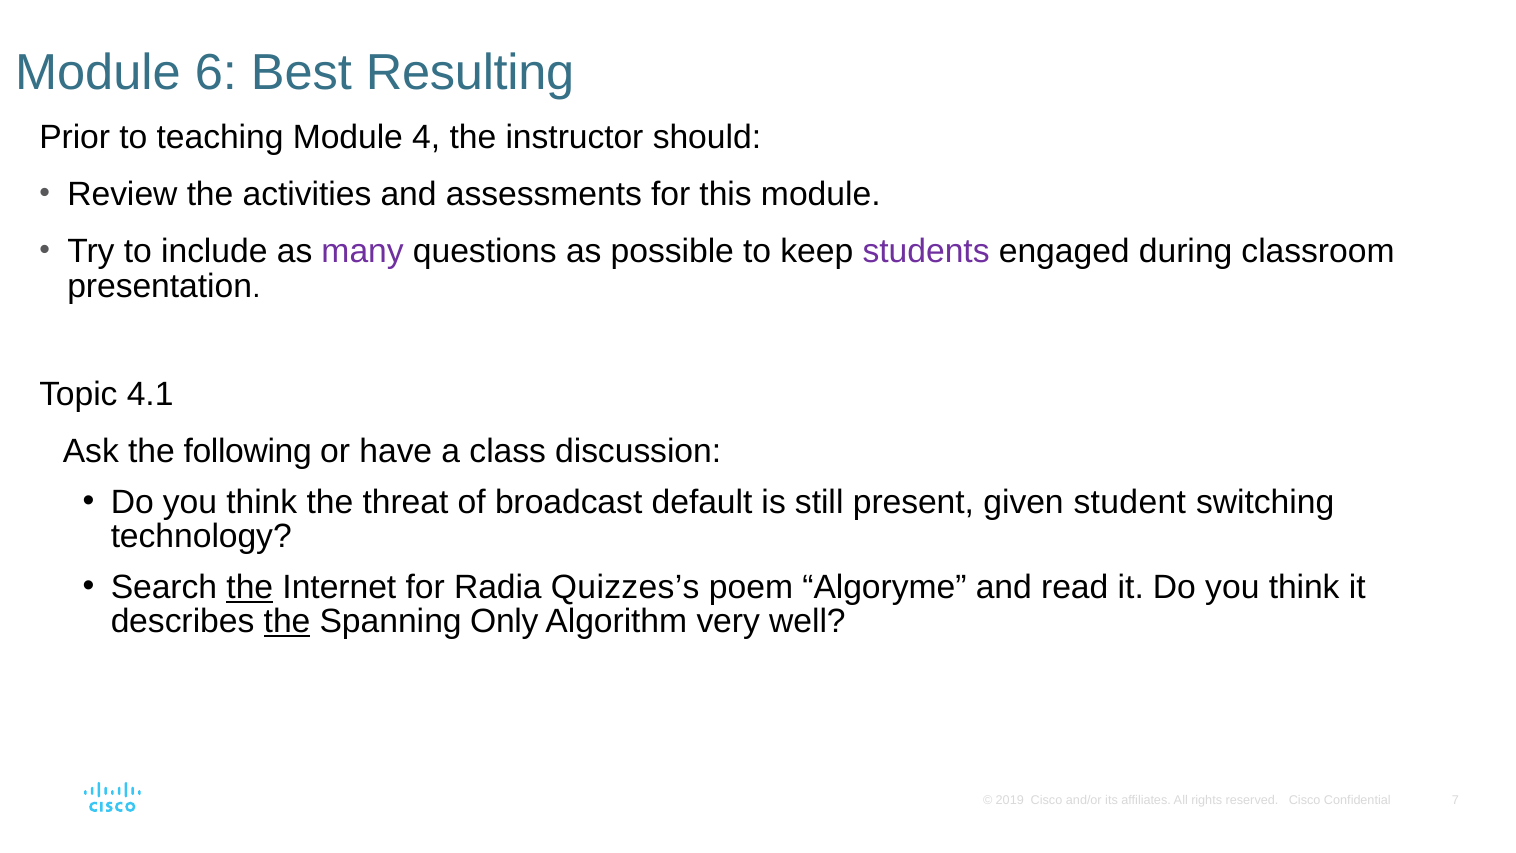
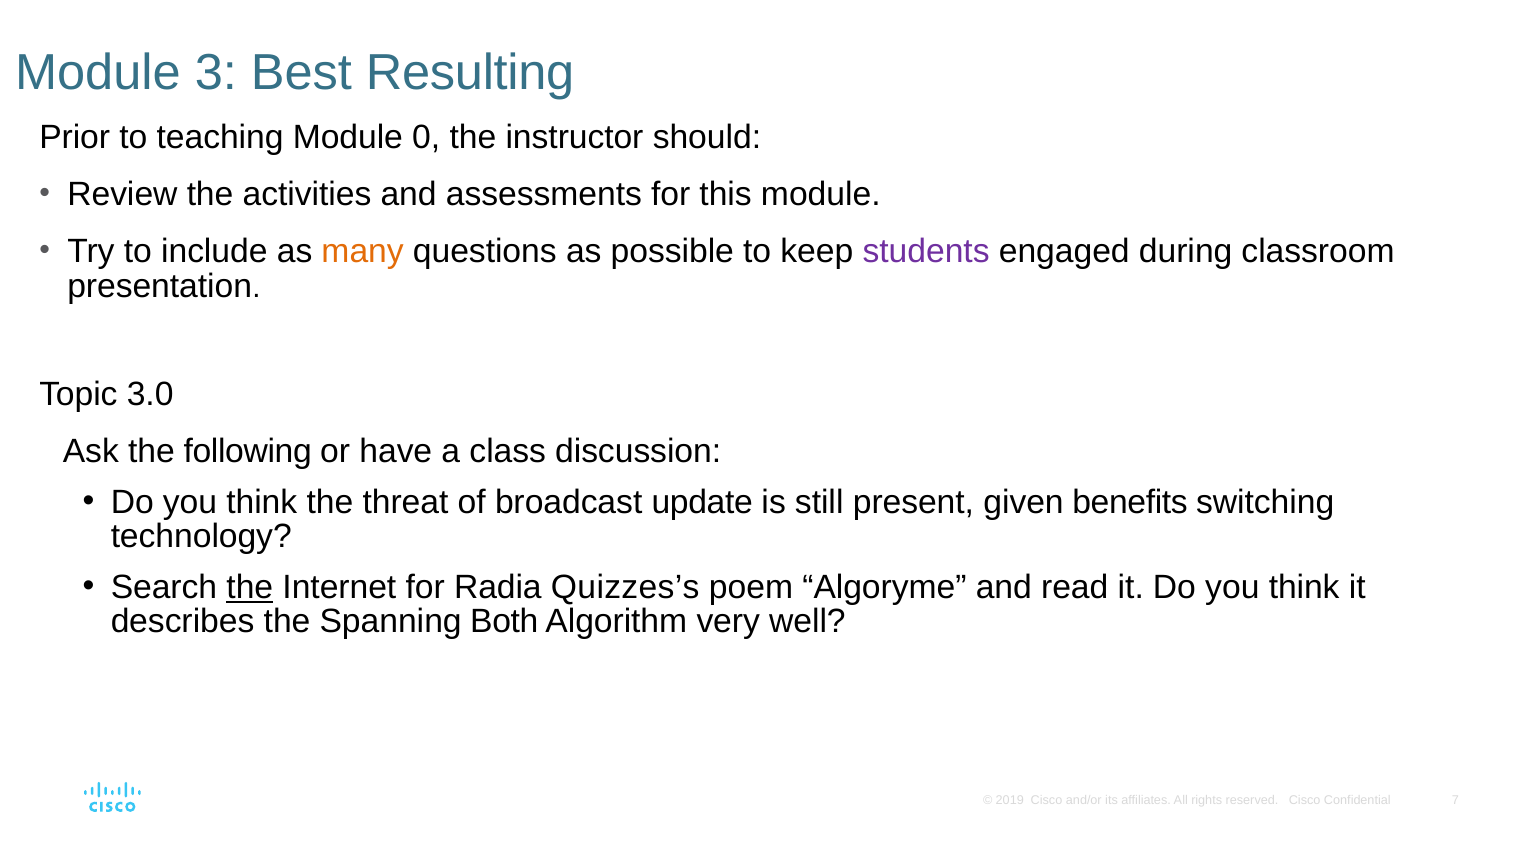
6: 6 -> 3 (216, 73)
4: 4 -> 0 (426, 137)
many colour: purple -> orange (363, 252)
4.1: 4.1 -> 3.0 (150, 395)
default: default -> update (702, 502)
student: student -> benefits (1130, 502)
the underline: present -> none (287, 622)
Only: Only -> Both (504, 622)
